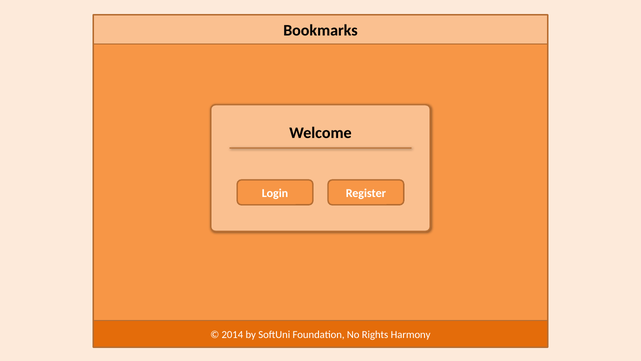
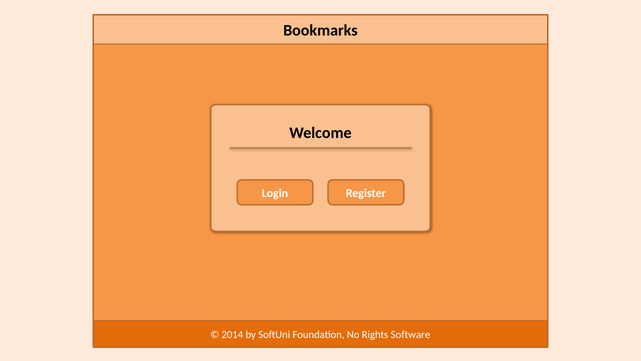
Harmony: Harmony -> Software (411, 334)
